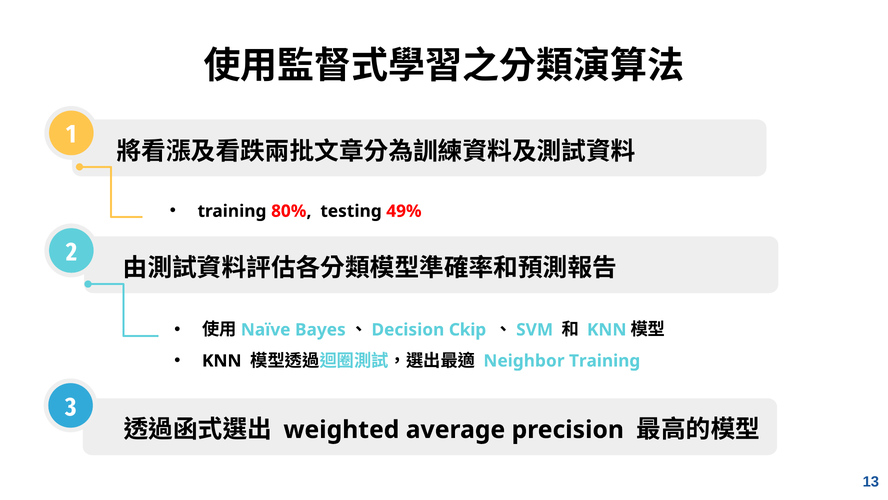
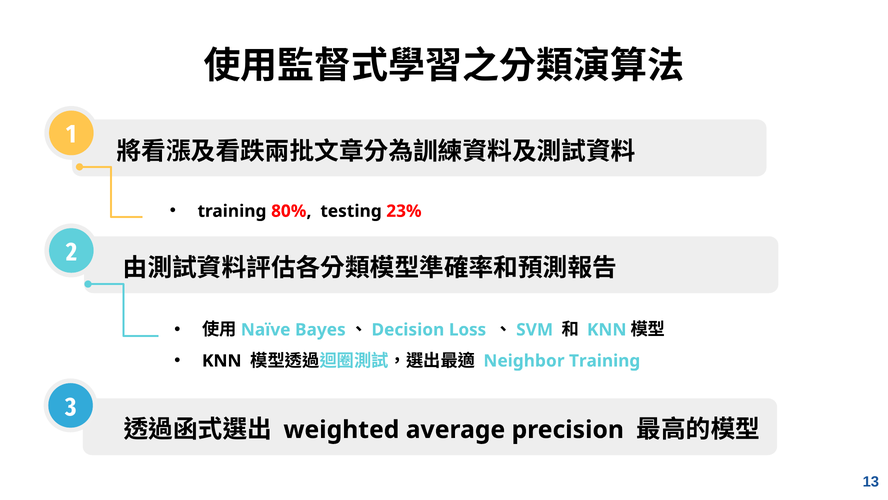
49%: 49% -> 23% (404, 211)
Ckip: Ckip -> Loss (468, 329)
